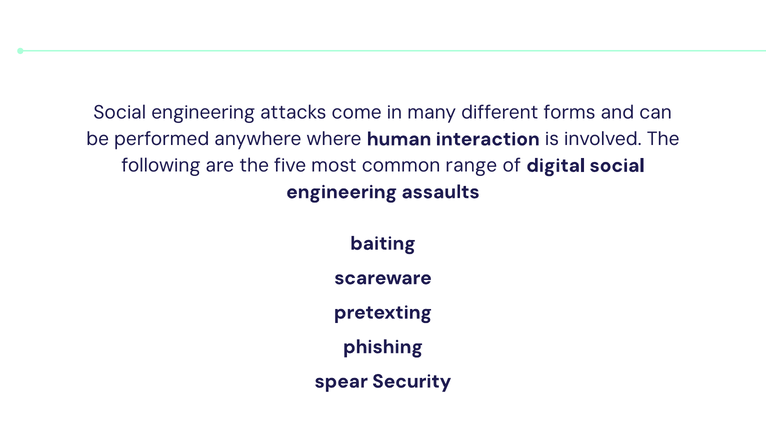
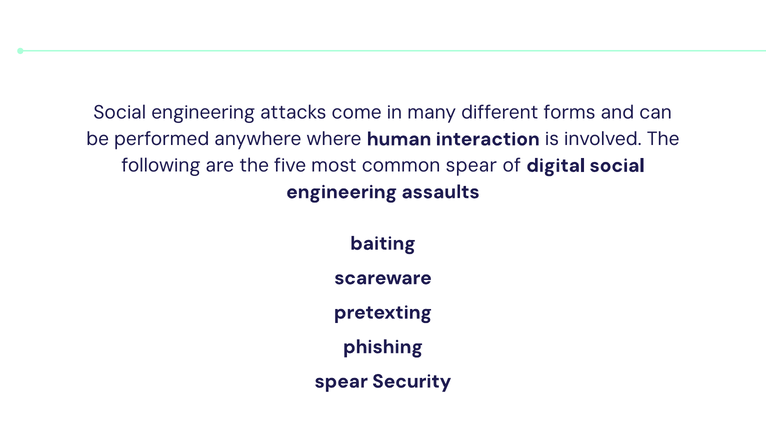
common range: range -> spear (471, 165)
